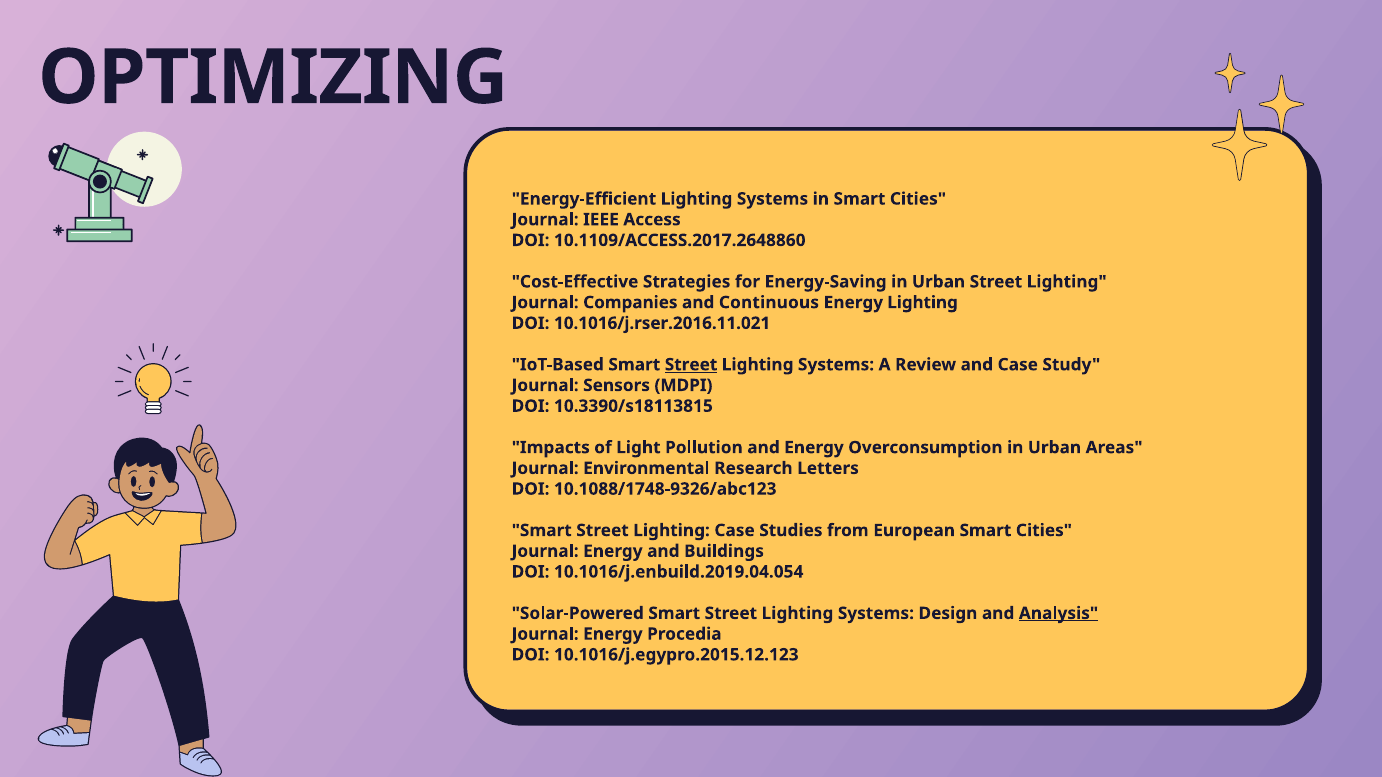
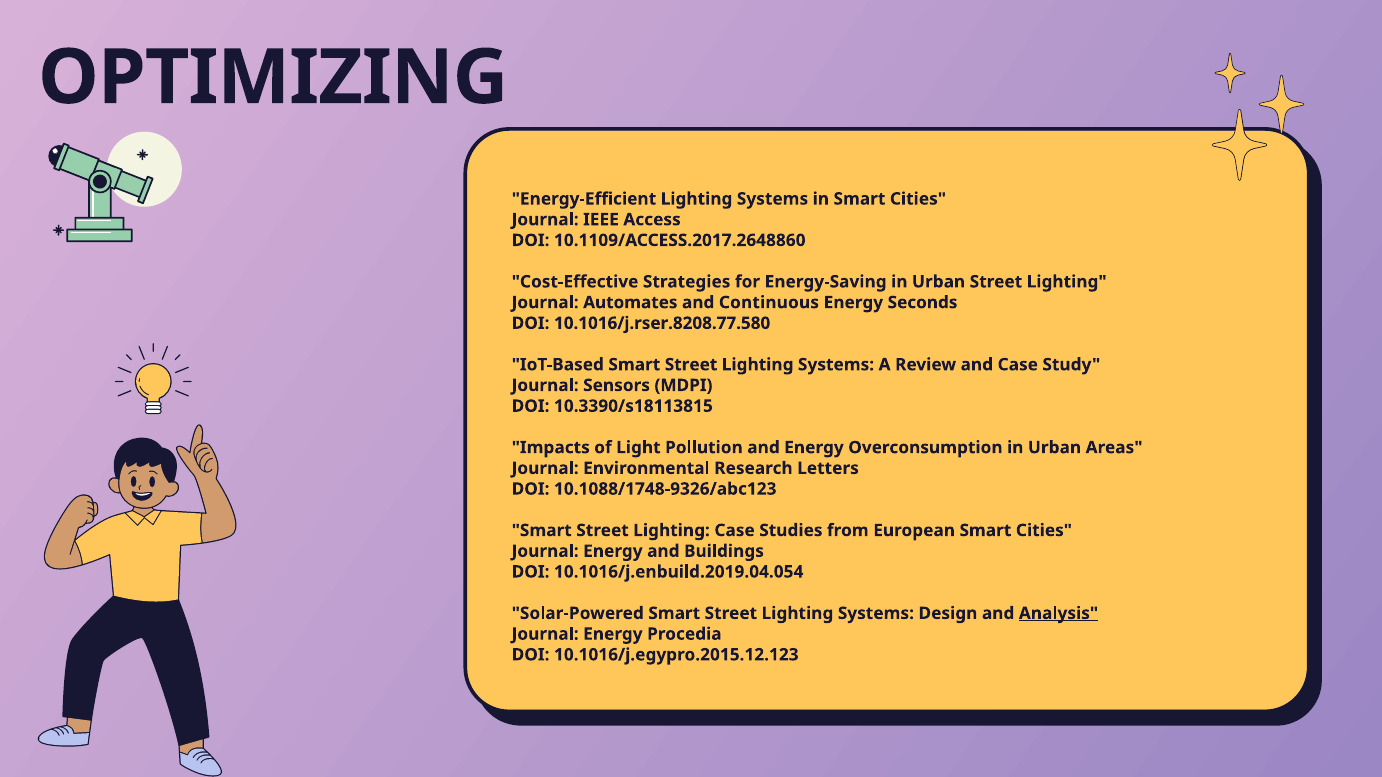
Companies: Companies -> Automates (630, 303)
Energy Lighting: Lighting -> Seconds (923, 303)
10.1016/j.rser.2016.11.021: 10.1016/j.rser.2016.11.021 -> 10.1016/j.rser.8208.77.580 (662, 323)
Street underline: present -> none (691, 365)
